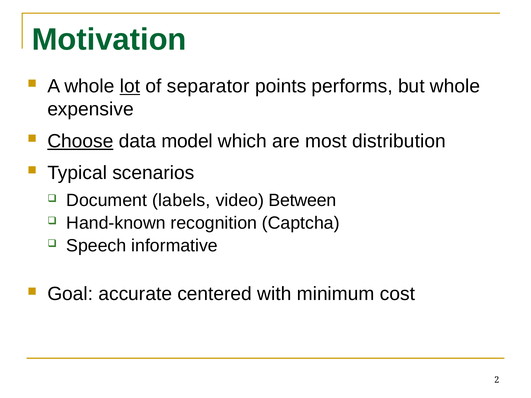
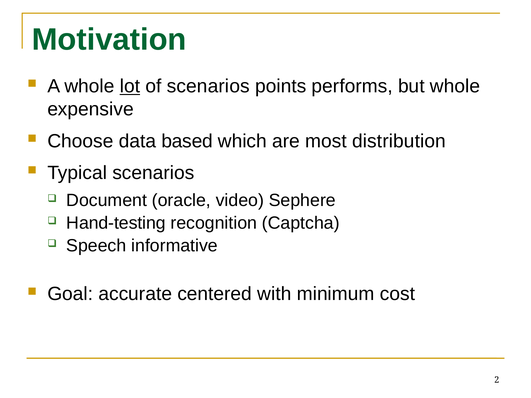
of separator: separator -> scenarios (208, 86)
Choose underline: present -> none (80, 141)
model: model -> based (187, 141)
labels: labels -> oracle (181, 201)
Between: Between -> Sephere (302, 201)
Hand-known: Hand-known -> Hand-testing (116, 223)
